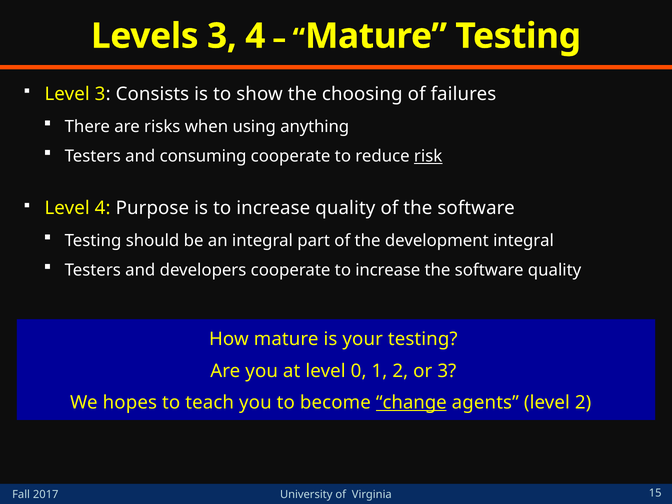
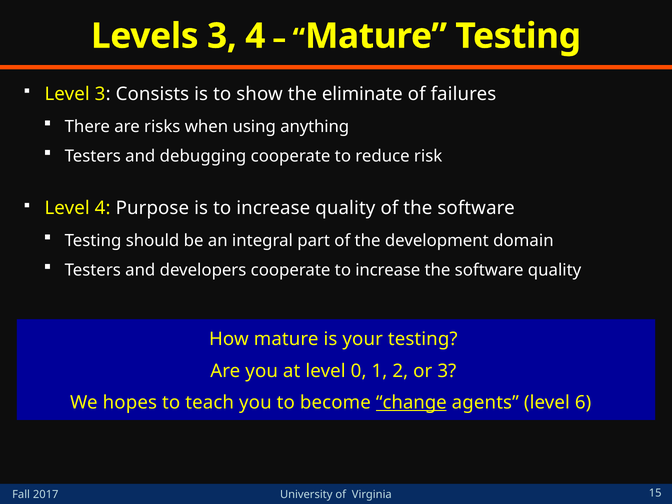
choosing: choosing -> eliminate (362, 94)
consuming: consuming -> debugging (203, 156)
risk underline: present -> none (428, 156)
development integral: integral -> domain (523, 241)
level 2: 2 -> 6 (583, 403)
